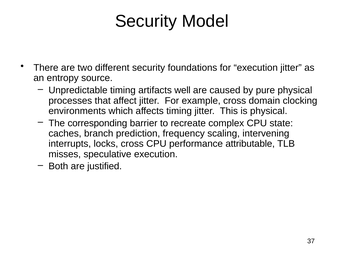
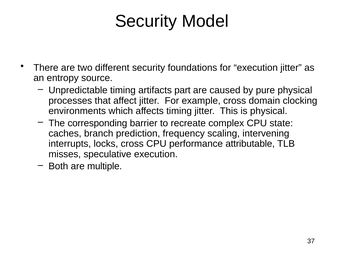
well: well -> part (182, 90)
justified: justified -> multiple (105, 166)
